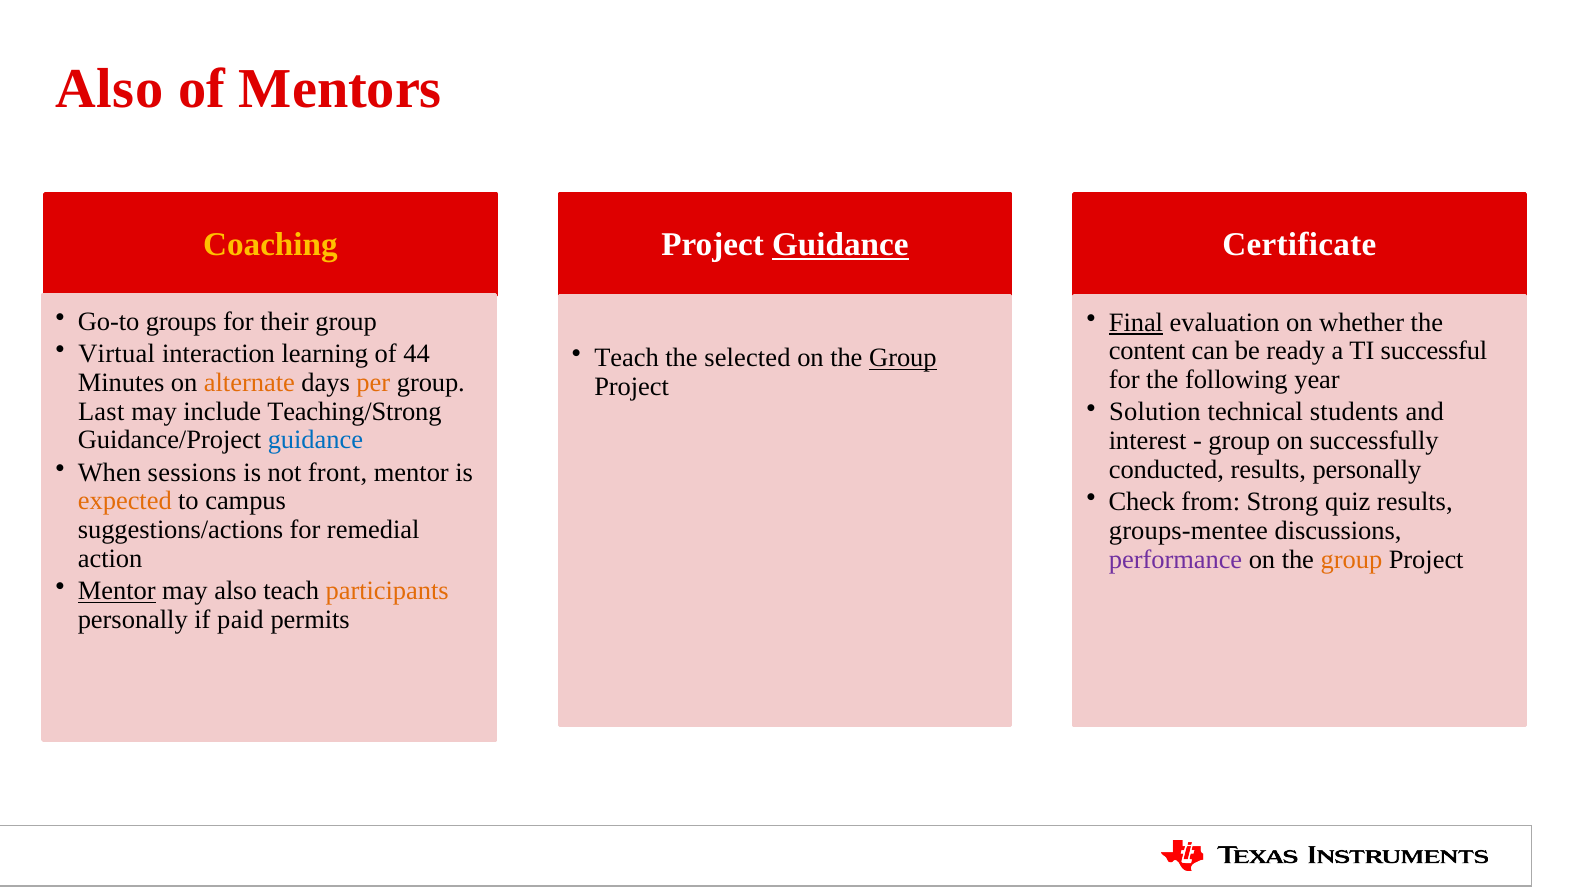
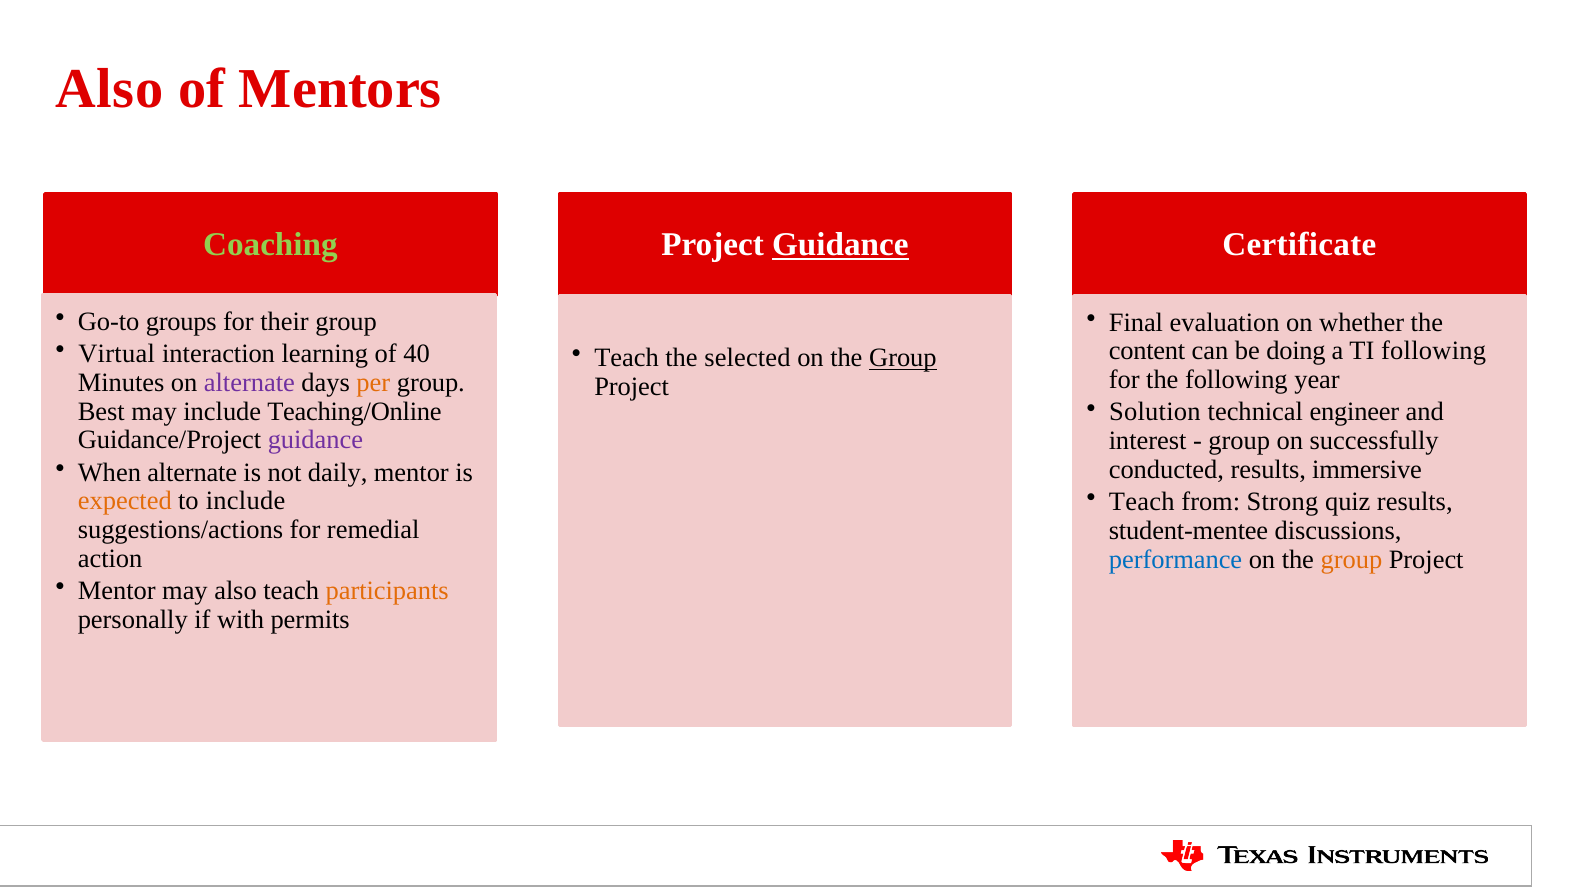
Coaching colour: yellow -> light green (270, 245)
Final underline: present -> none (1136, 322)
ready: ready -> doing (1296, 351)
TI successful: successful -> following (1434, 351)
44: 44 -> 40 (417, 354)
alternate colour: orange -> purple (249, 383)
students: students -> engineer (1354, 412)
Last: Last -> Best (101, 411)
Teaching/Strong: Teaching/Strong -> Teaching/Online (354, 411)
guidance colour: blue -> purple (315, 440)
results personally: personally -> immersive (1367, 469)
When sessions: sessions -> alternate (192, 472)
front: front -> daily (338, 472)
Check: Check -> Teach (1142, 502)
to campus: campus -> include (246, 501)
groups-mentee: groups-mentee -> student-mentee (1189, 531)
performance colour: purple -> blue (1176, 559)
Mentor underline: present -> none (117, 591)
paid: paid -> with (241, 619)
